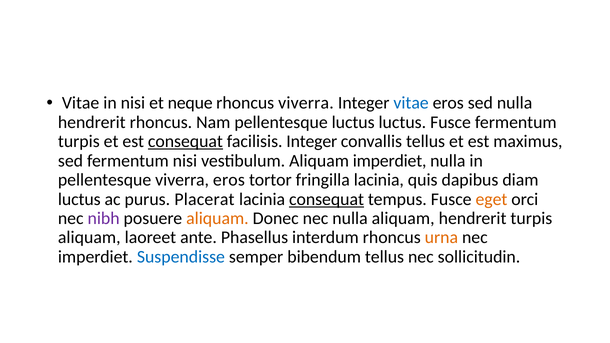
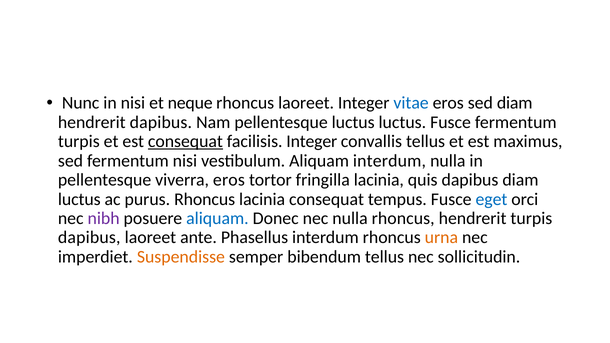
Vitae: Vitae -> Nunc (81, 103)
rhoncus viverra: viverra -> laoreet (306, 103)
sed nulla: nulla -> diam (515, 103)
hendrerit rhoncus: rhoncus -> dapibus (161, 122)
Aliquam imperdiet: imperdiet -> interdum (389, 161)
purus Placerat: Placerat -> Rhoncus (205, 199)
consequat underline: present -> none (327, 199)
eget colour: orange -> blue (491, 199)
aliquam colour: orange -> blue (217, 218)
nulla aliquam: aliquam -> rhoncus (403, 218)
aliquam: aliquam -> dapibus (89, 238)
Suspendisse colour: blue -> orange (181, 257)
